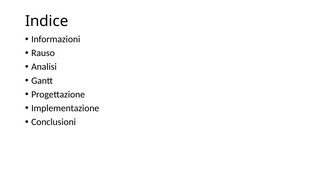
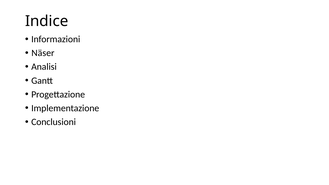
Rauso: Rauso -> Näser (43, 53)
